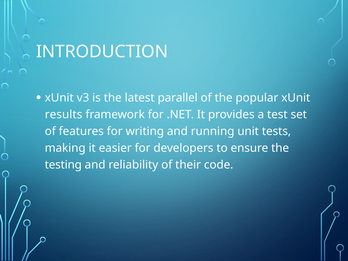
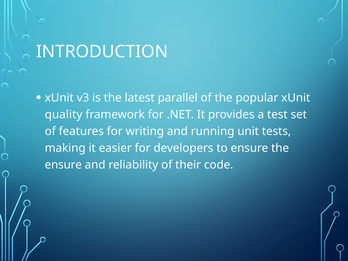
results: results -> quality (64, 115)
testing: testing -> ensure (63, 165)
